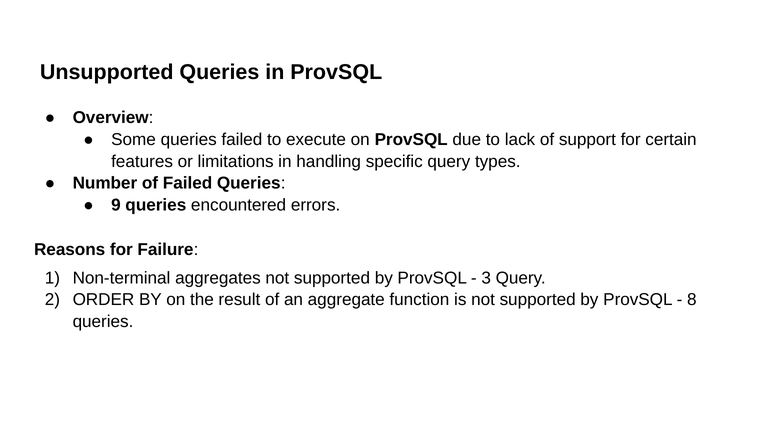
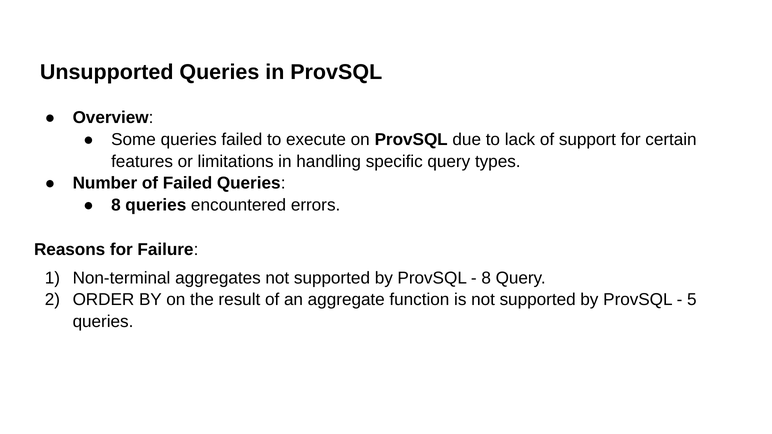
9: 9 -> 8 (116, 205)
3: 3 -> 8 (486, 278)
8: 8 -> 5 (692, 300)
